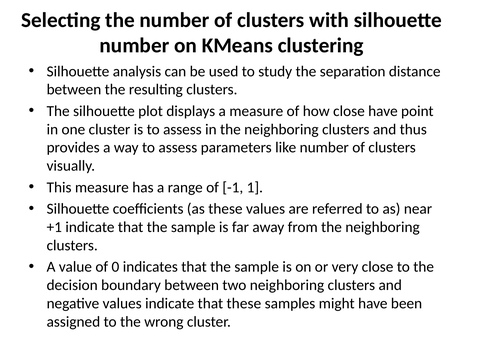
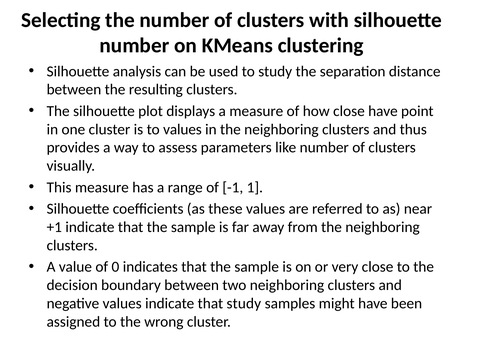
is to assess: assess -> values (182, 130)
that these: these -> study (244, 304)
